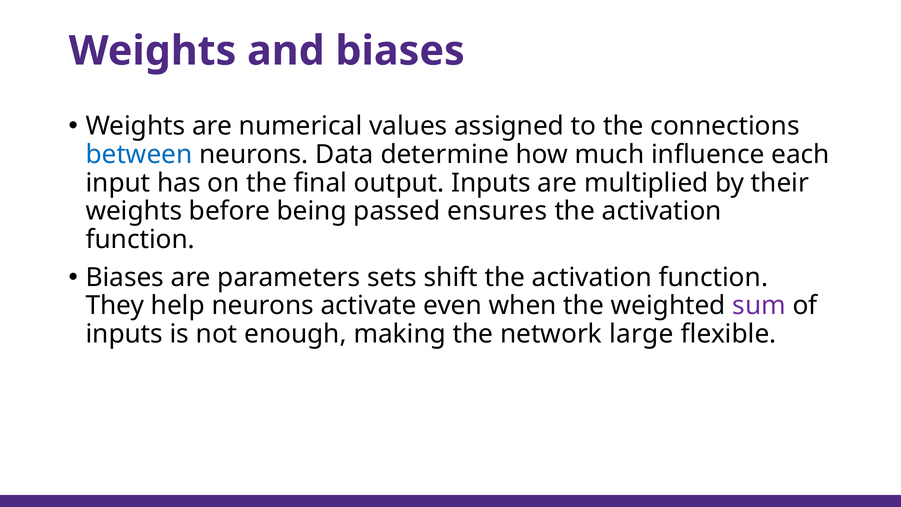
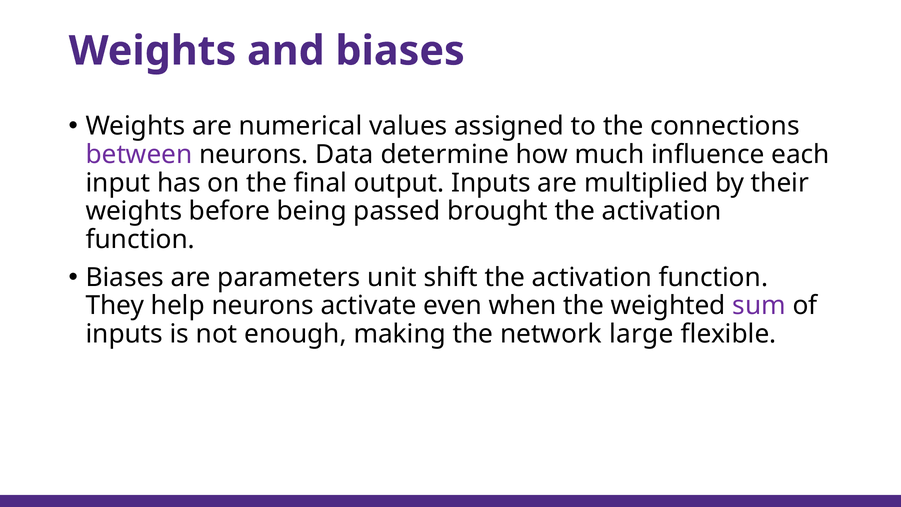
between colour: blue -> purple (139, 155)
ensures: ensures -> brought (497, 211)
sets: sets -> unit (392, 277)
